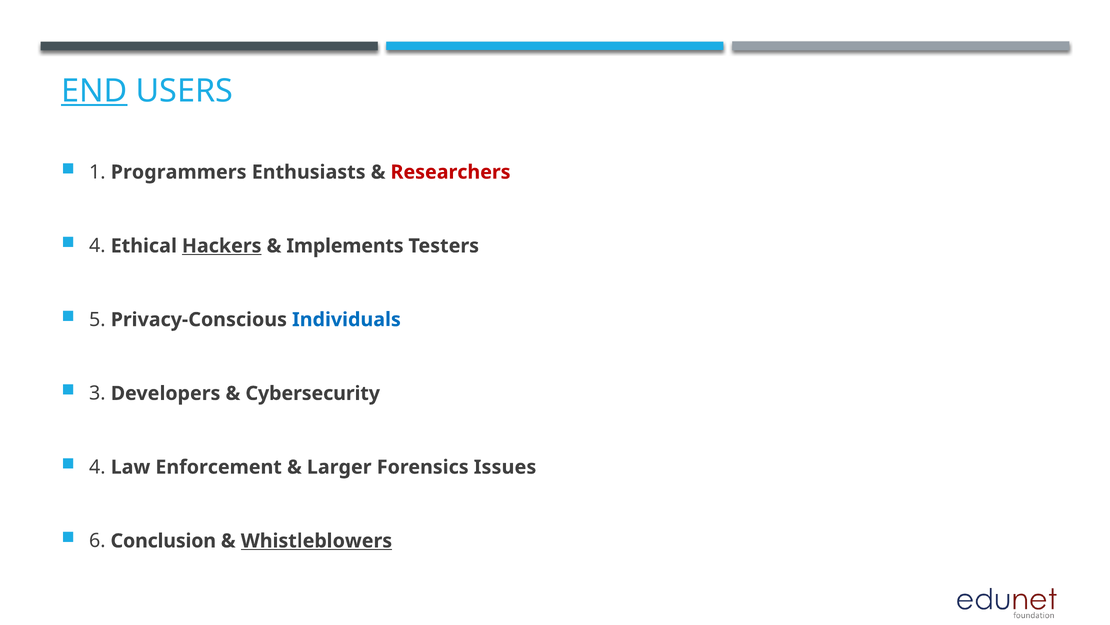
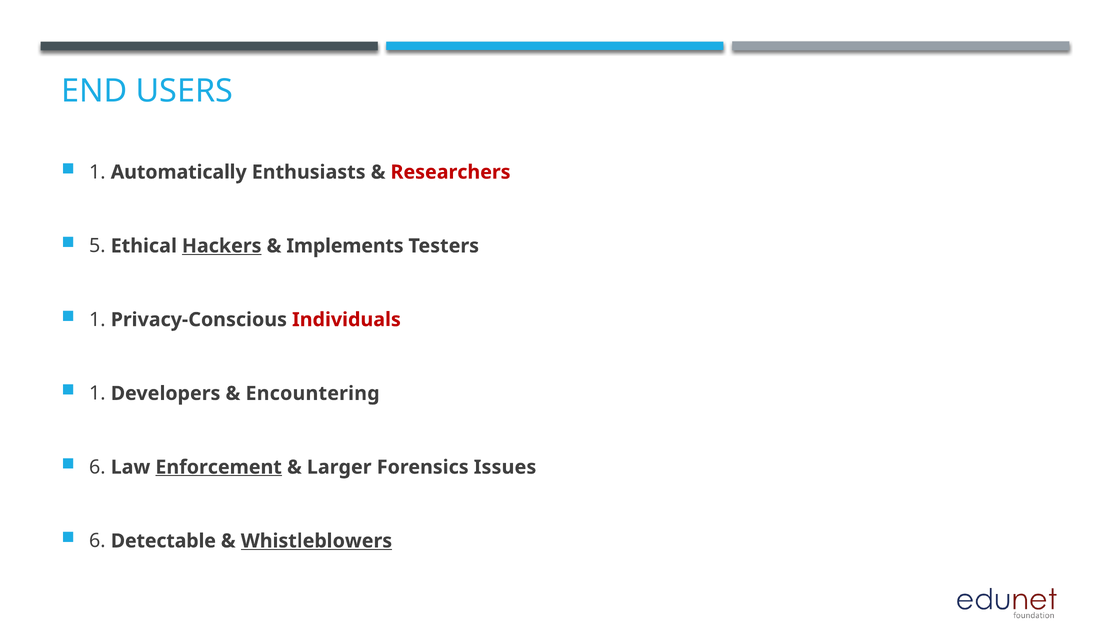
END underline: present -> none (94, 91)
Programmers: Programmers -> Automatically (179, 172)
4: 4 -> 5 (97, 246)
5: 5 -> 1 (97, 319)
Individuals colour: blue -> red (346, 319)
3: 3 -> 1 (97, 393)
Cybersecurity: Cybersecurity -> Encountering (313, 393)
4: 4 -> 6 (97, 467)
Enforcement underline: none -> present (219, 467)
Conclusion: Conclusion -> Detectable (163, 540)
